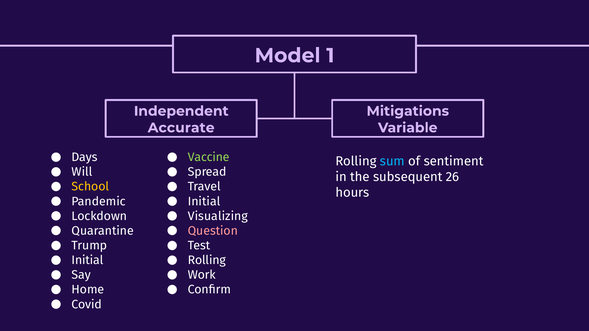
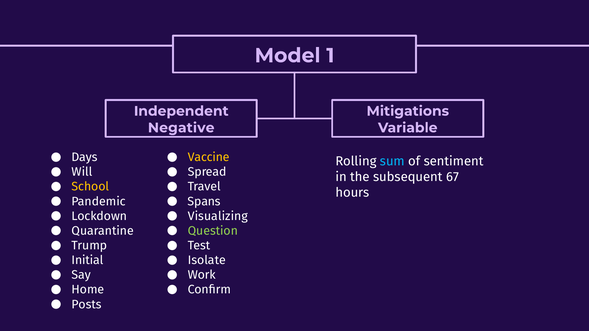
Accurate: Accurate -> Negative (181, 128)
Vaccine colour: light green -> yellow (209, 157)
26: 26 -> 67 (453, 177)
Initial: Initial -> Spans (204, 202)
Question colour: pink -> light green (213, 231)
Rolling: Rolling -> Isolate (207, 260)
Covid: Covid -> Posts (87, 305)
